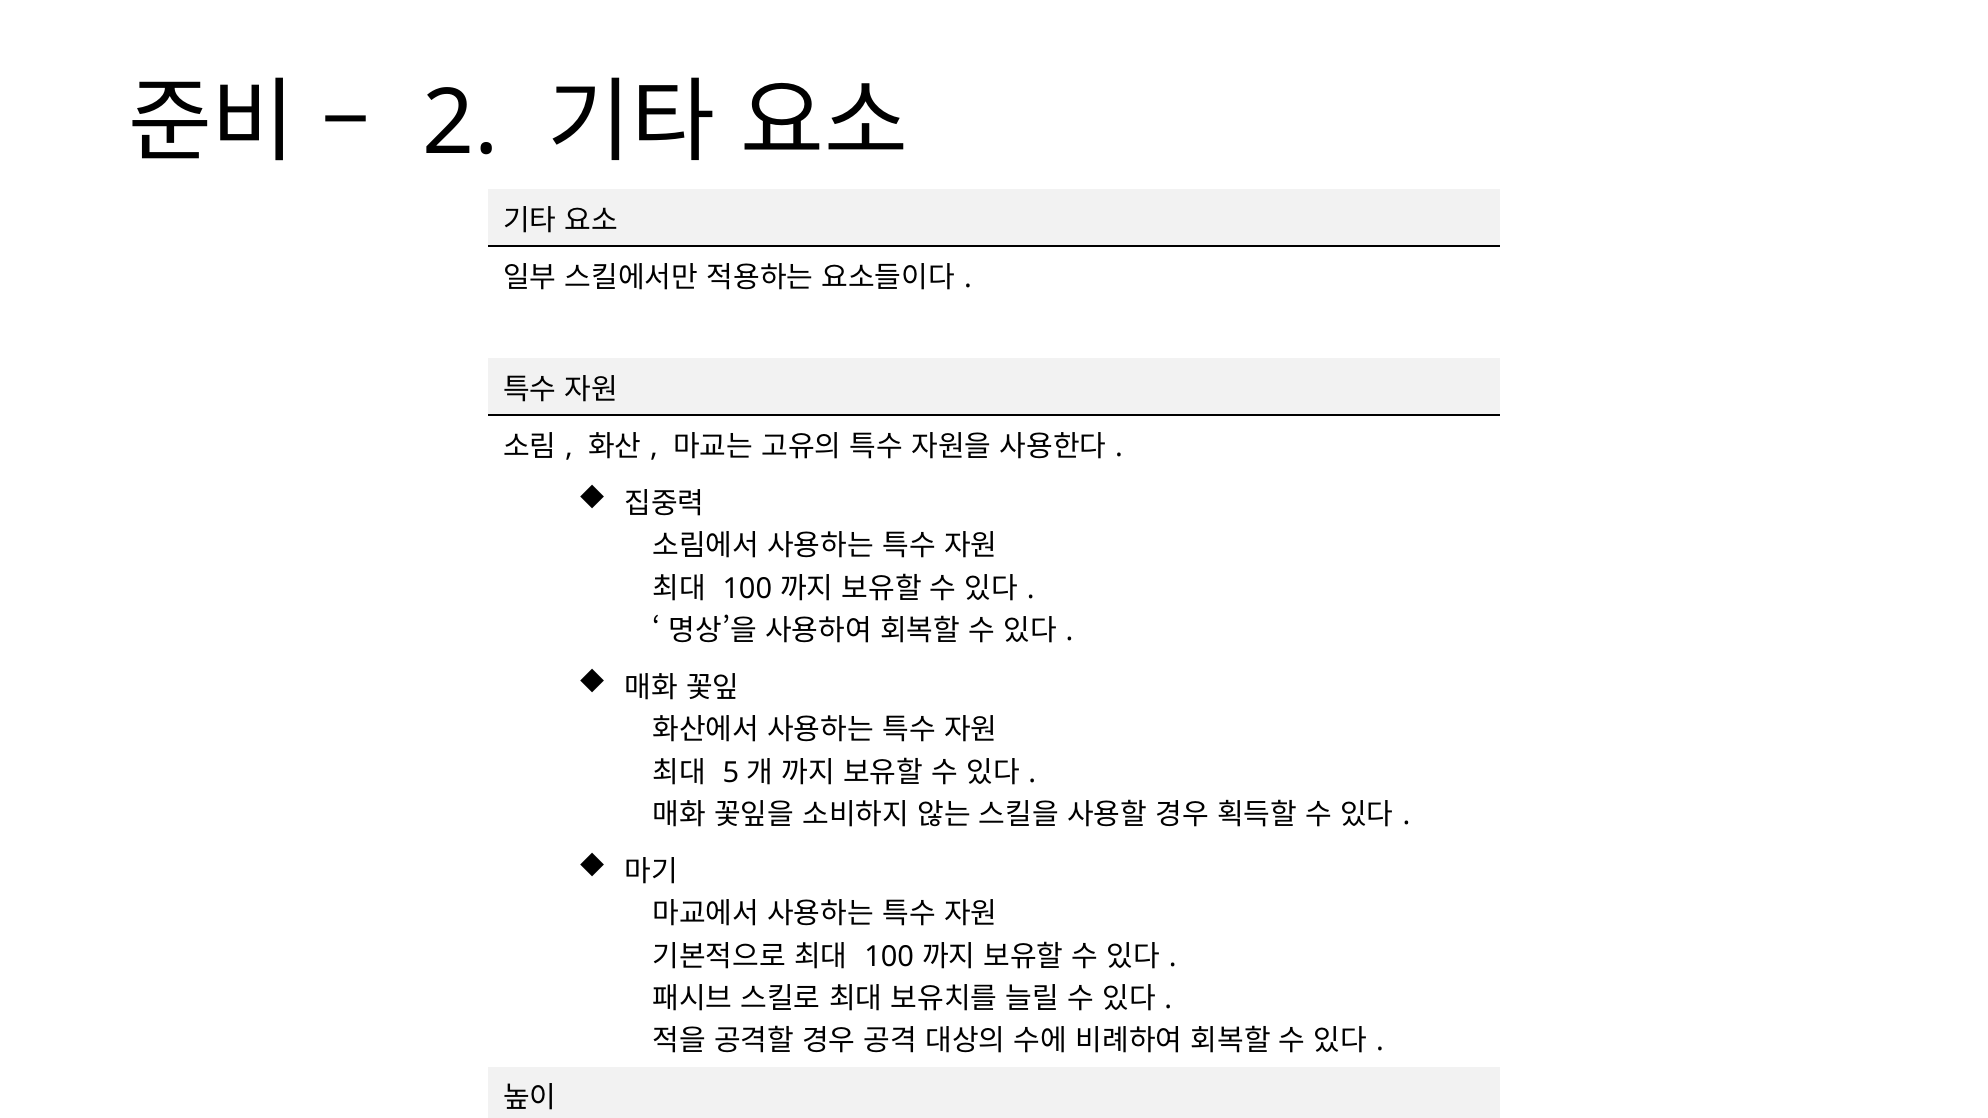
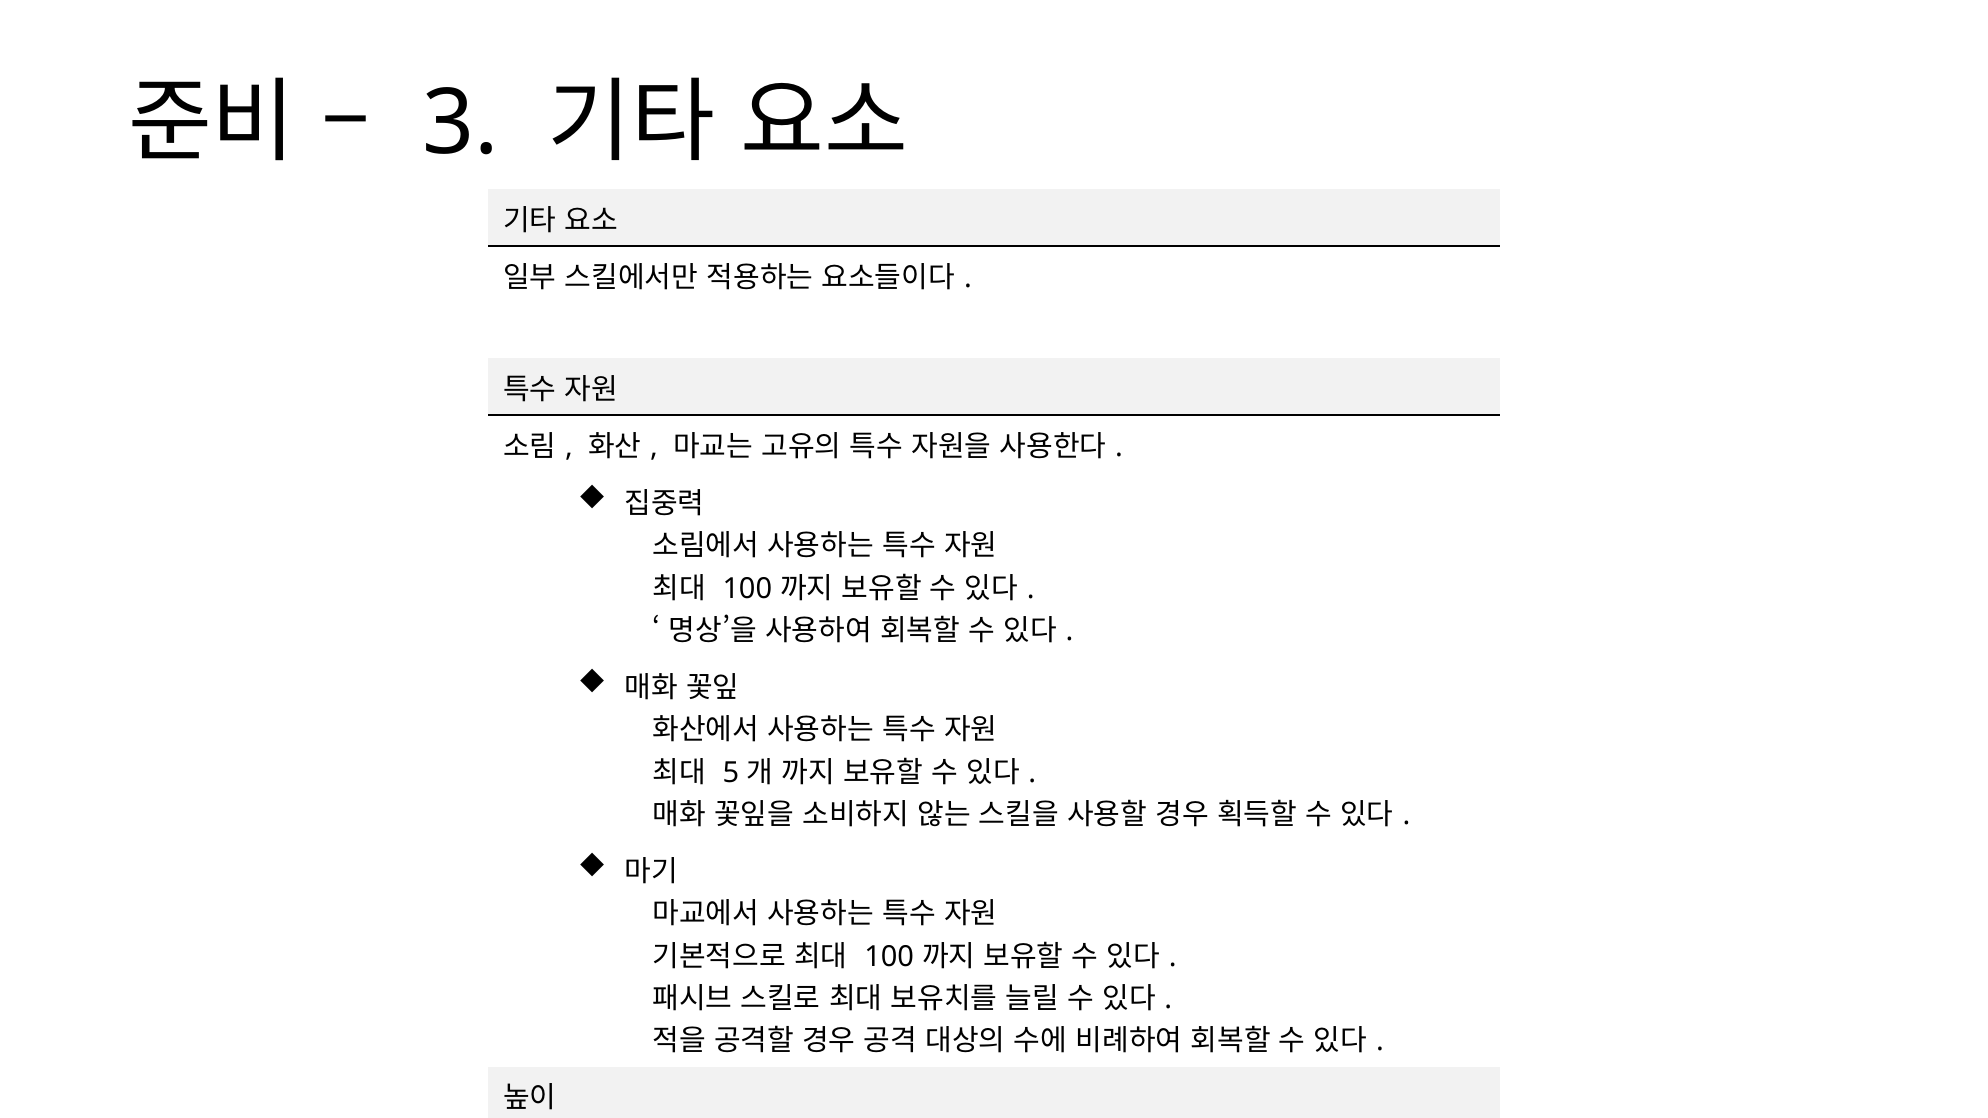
2: 2 -> 3 (461, 124)
